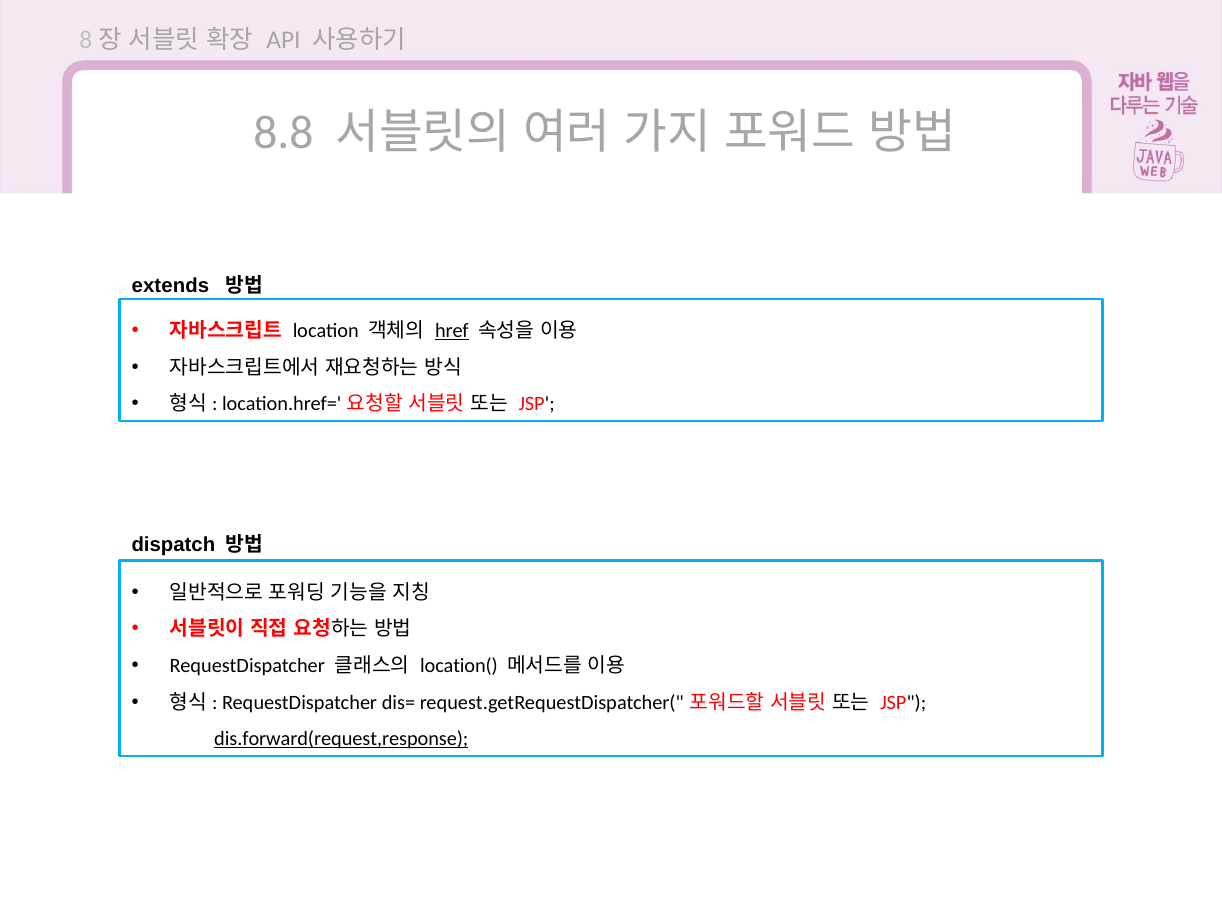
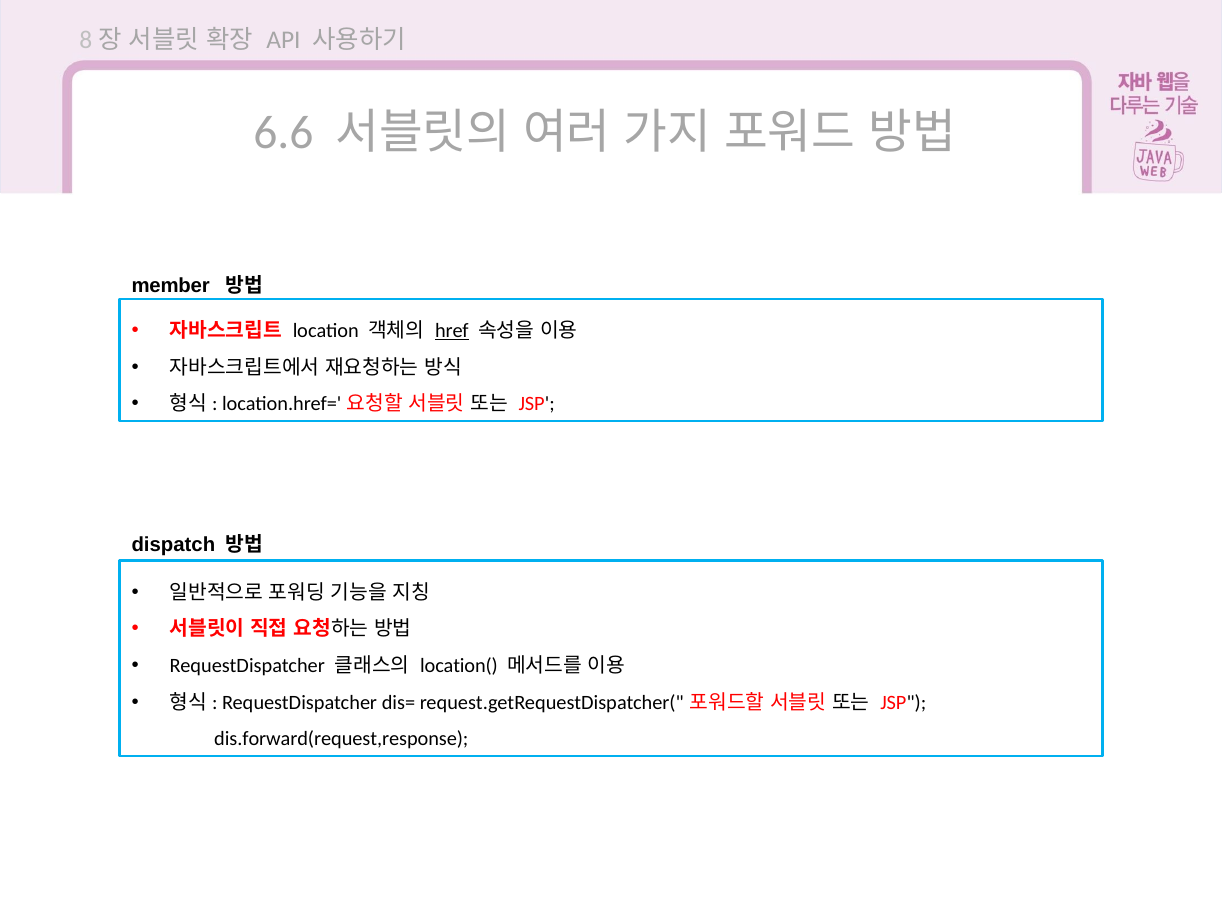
8.8: 8.8 -> 6.6 (283, 133)
extends: extends -> member (171, 285)
dis.forward(request,response underline: present -> none (341, 740)
